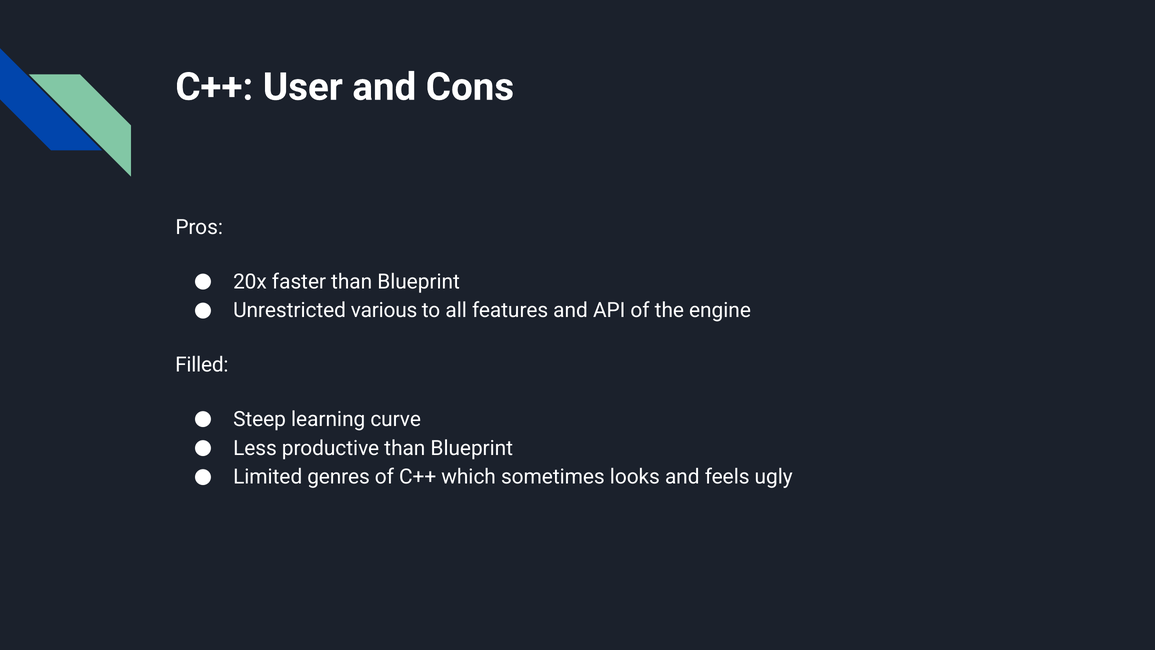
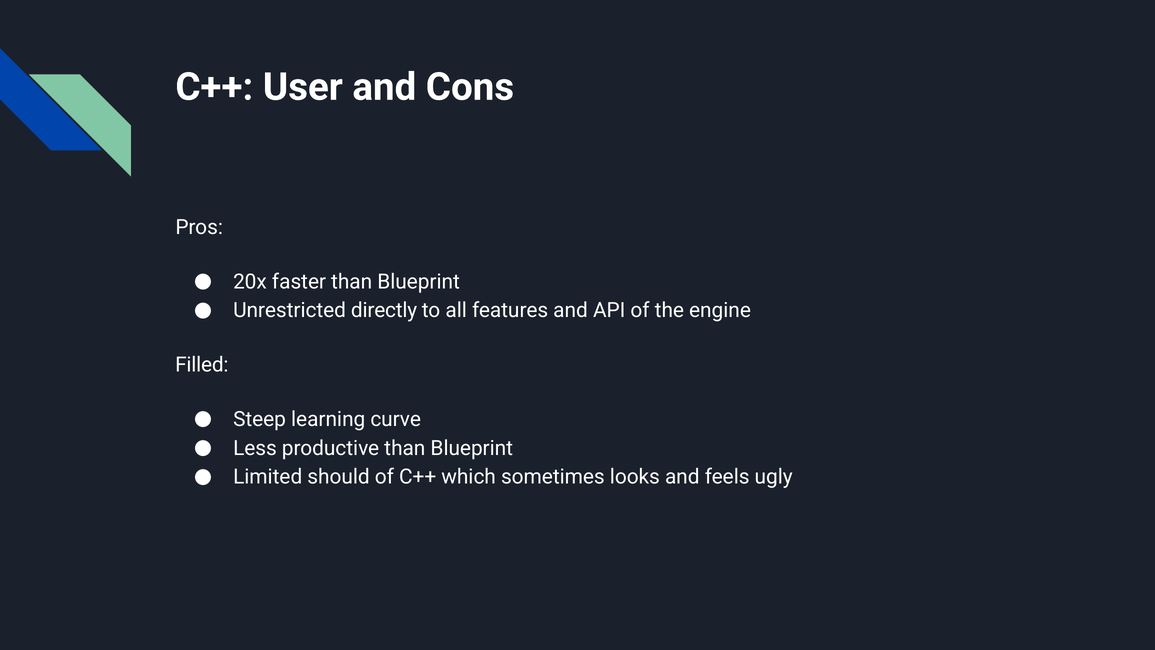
various: various -> directly (384, 310)
genres: genres -> should (338, 477)
